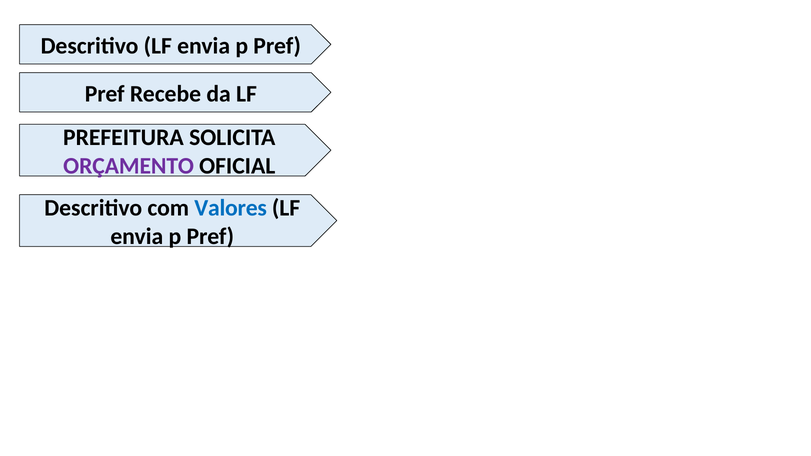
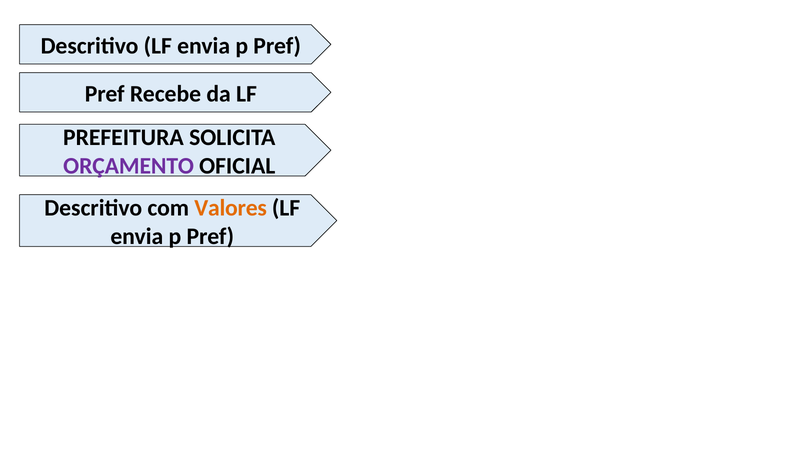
Valores colour: blue -> orange (231, 208)
